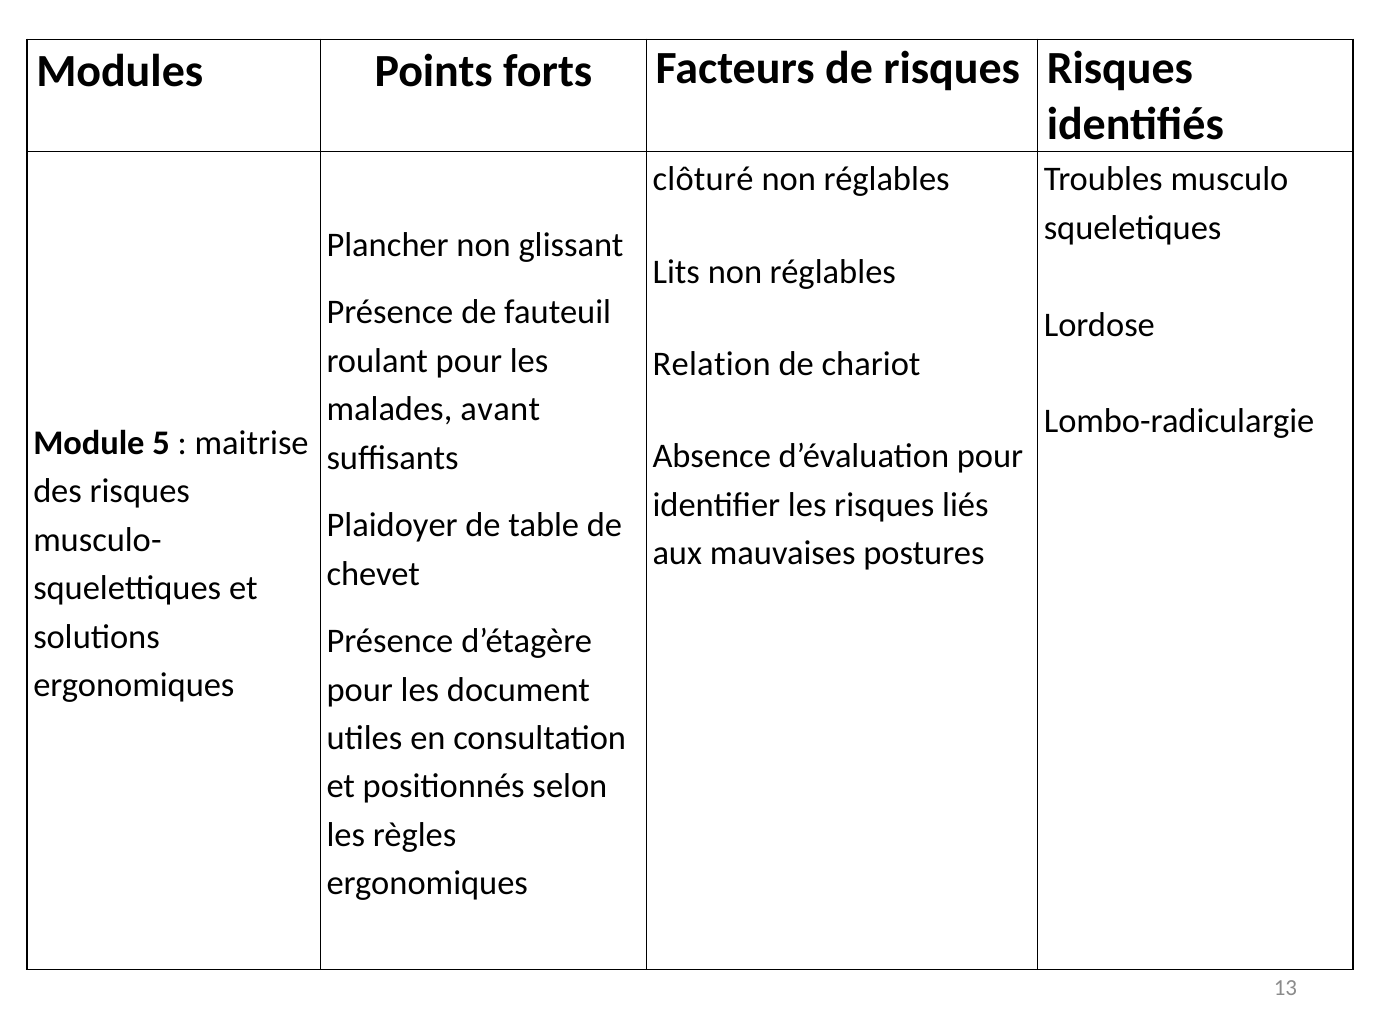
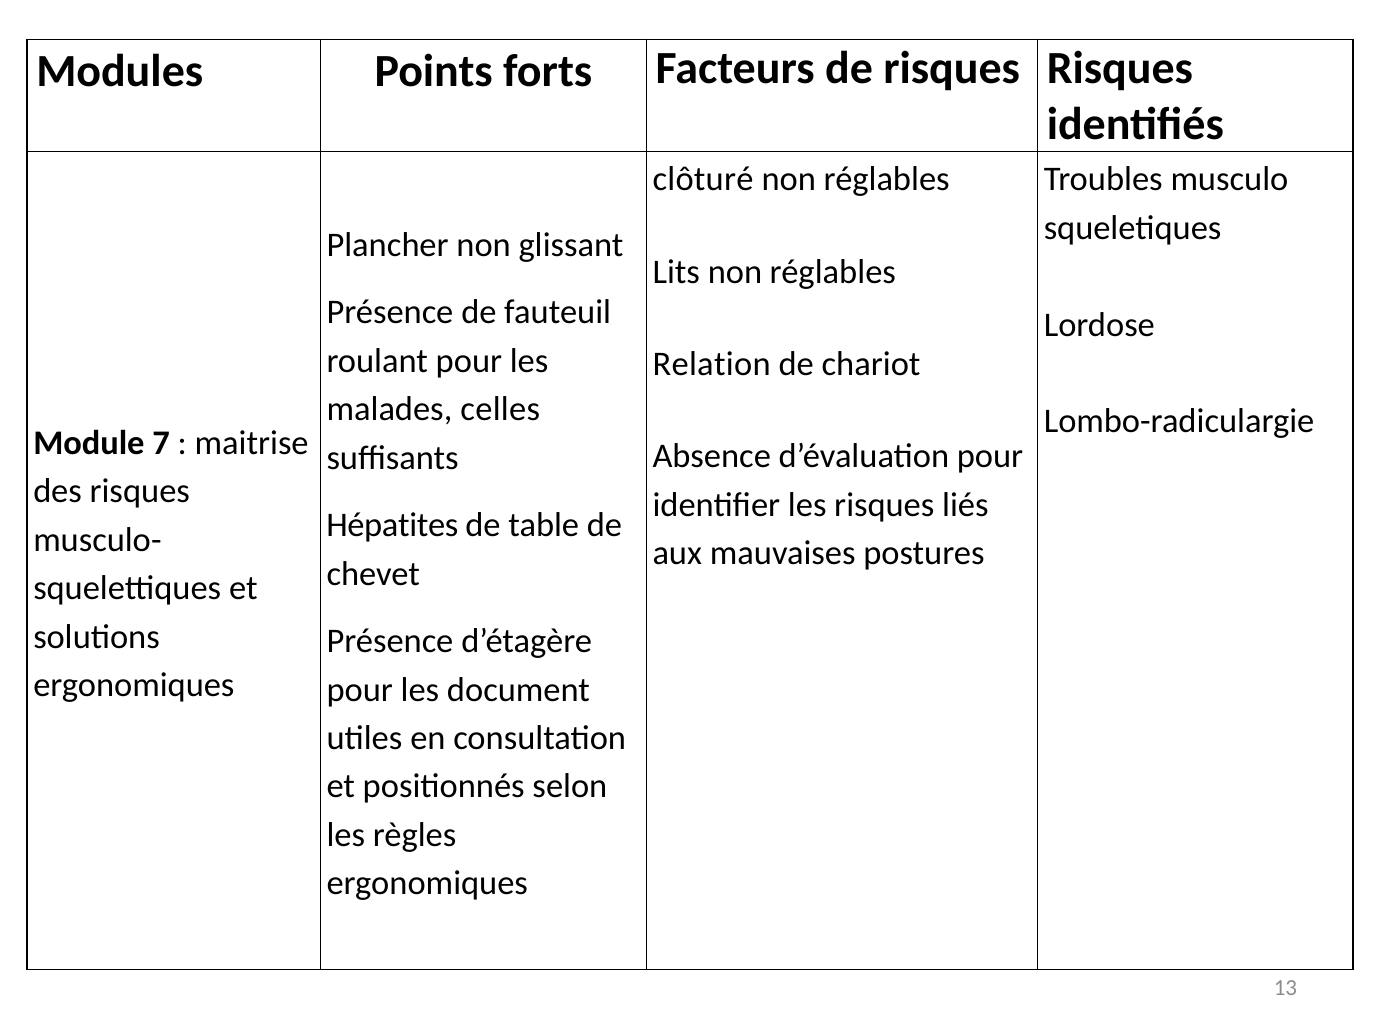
avant: avant -> celles (500, 409)
5: 5 -> 7 (161, 443)
Plaidoyer: Plaidoyer -> Hépatites (392, 525)
